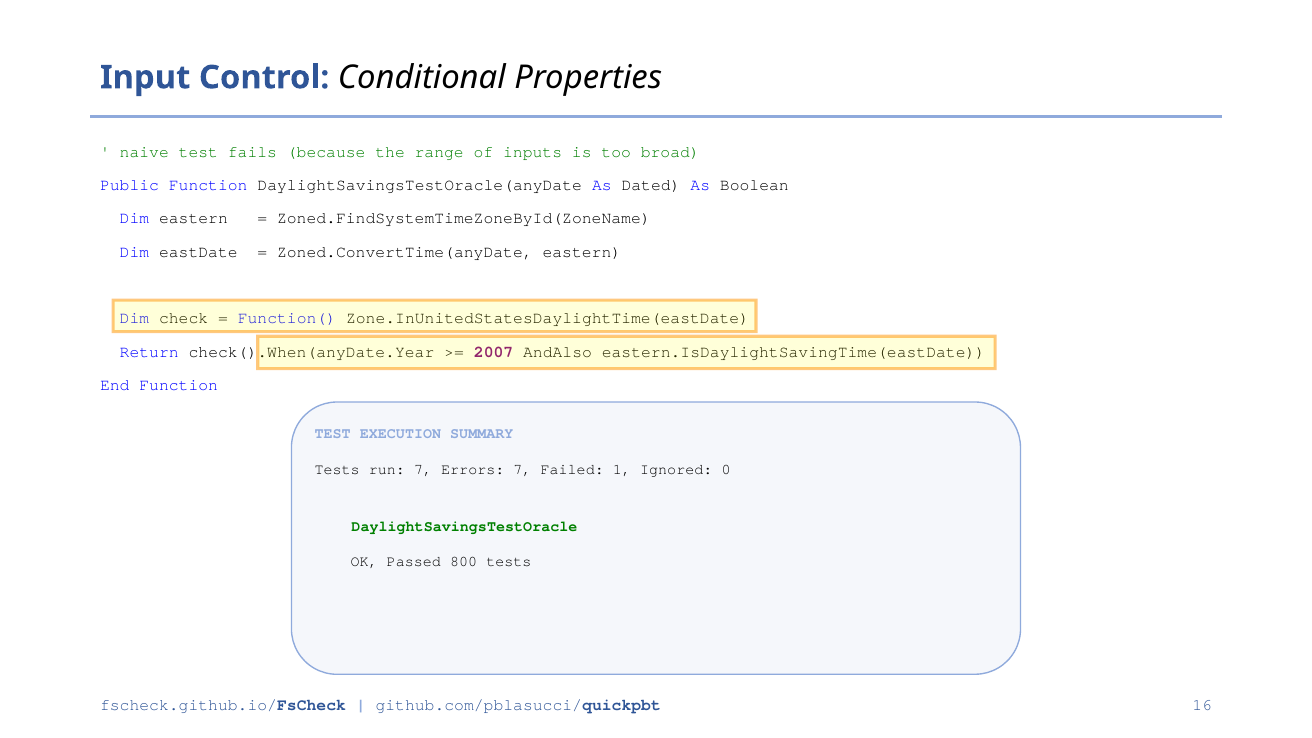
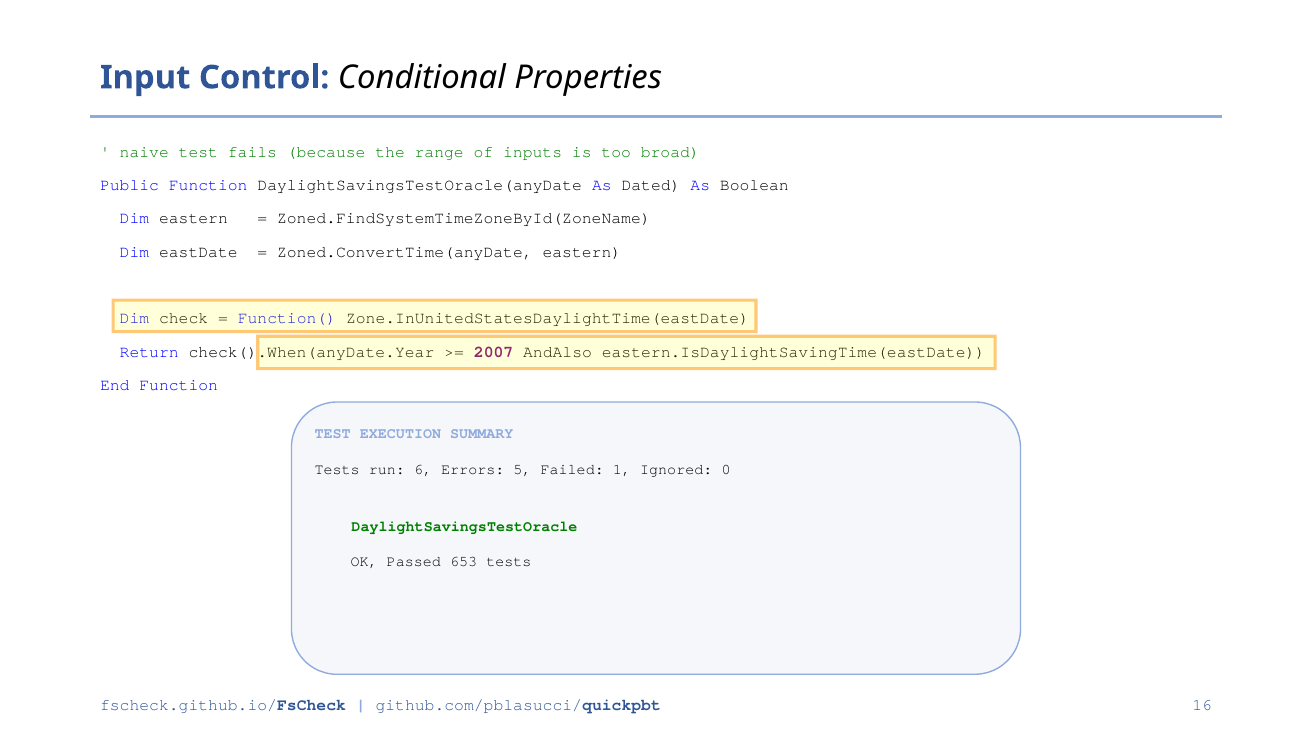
run 7: 7 -> 6 (423, 469)
Errors 7: 7 -> 5 (522, 469)
800: 800 -> 653 (464, 562)
